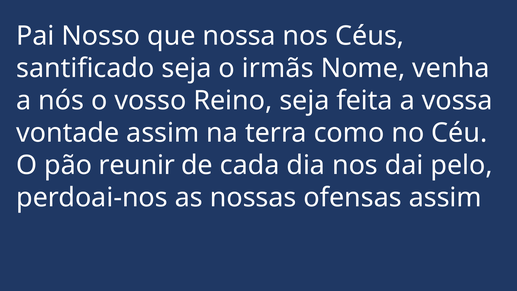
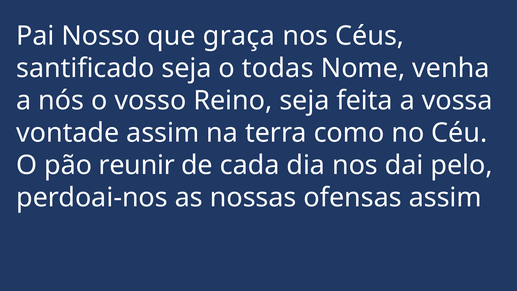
nossa: nossa -> graça (239, 36)
irmãs: irmãs -> todas (278, 68)
